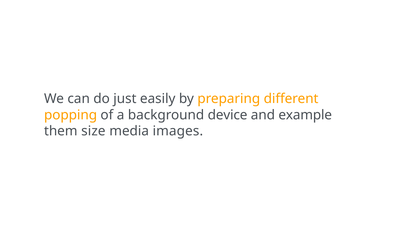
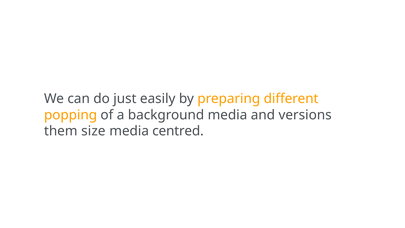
background device: device -> media (227, 115)
example: example -> versions (305, 115)
images: images -> centred (178, 131)
